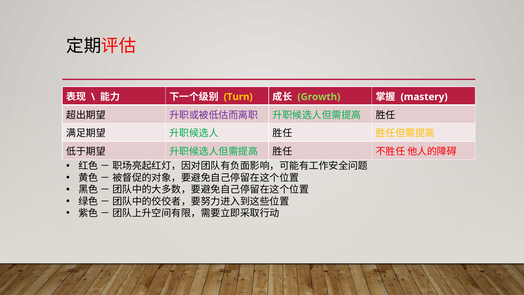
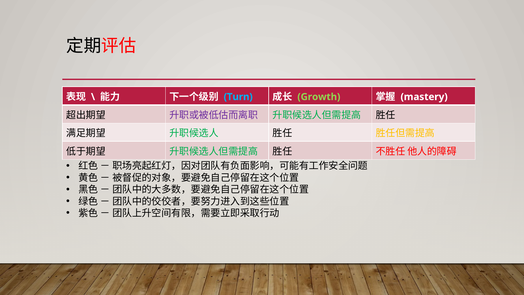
Turn colour: yellow -> light blue (238, 97)
